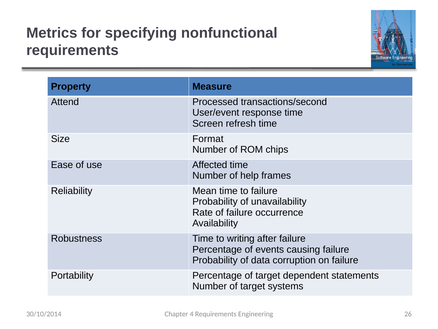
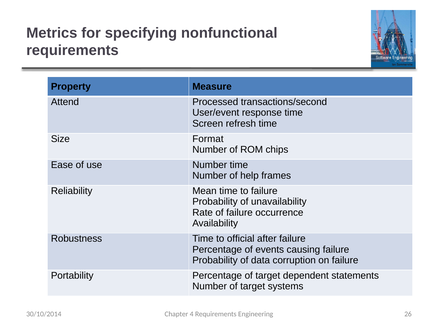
use Affected: Affected -> Number (210, 165)
writing: writing -> official (241, 238)
